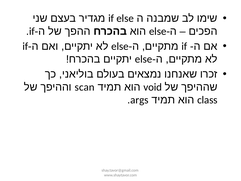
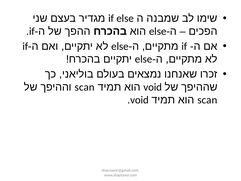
args: args -> void (139, 100)
class: class -> scan (207, 100)
